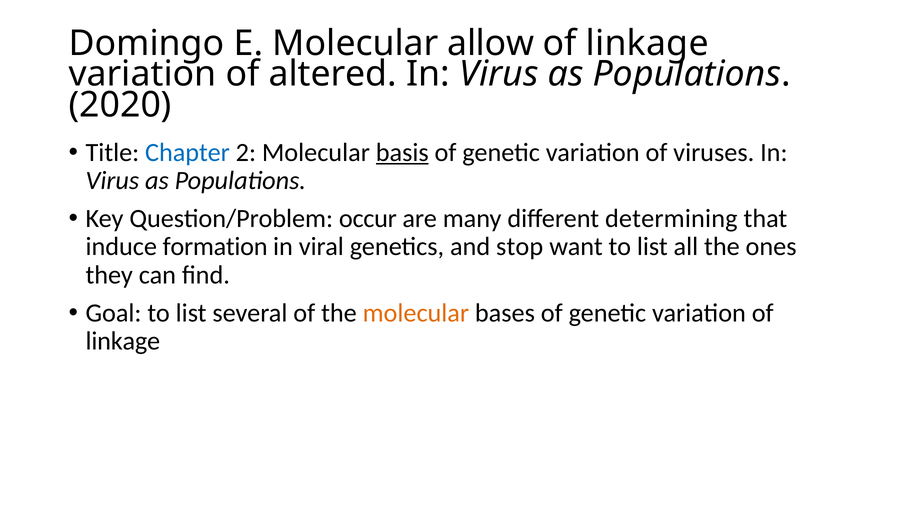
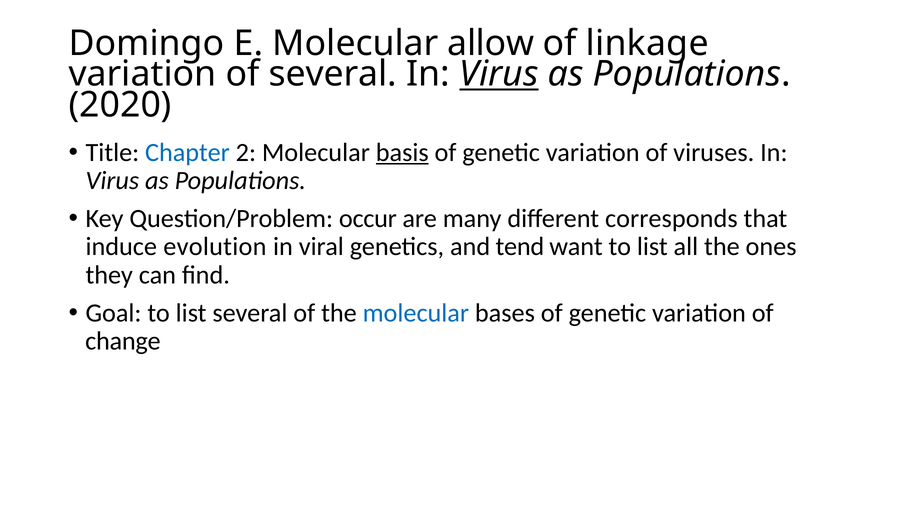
of altered: altered -> several (333, 74)
Virus underline: none -> present (499, 74)
determining: determining -> corresponds (671, 218)
formation: formation -> evolution (215, 247)
stop: stop -> tend (520, 247)
molecular colour: orange -> blue (416, 313)
linkage: linkage -> change (123, 341)
